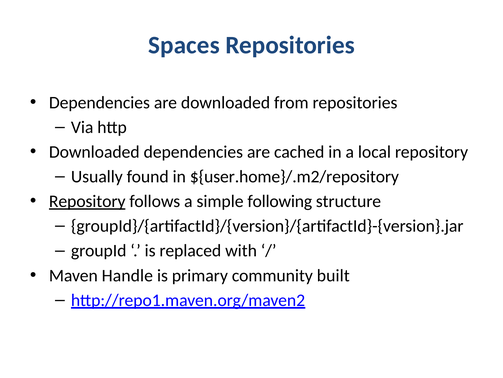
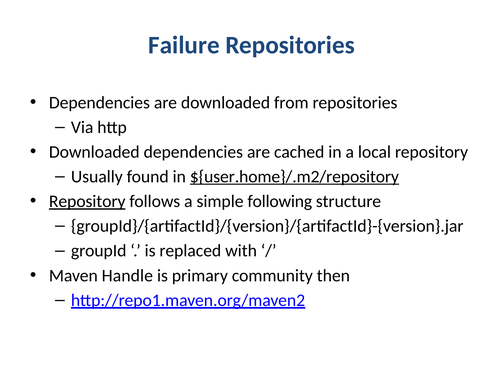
Spaces: Spaces -> Failure (184, 45)
${user.home}/.m2/repository underline: none -> present (294, 176)
built: built -> then (333, 275)
